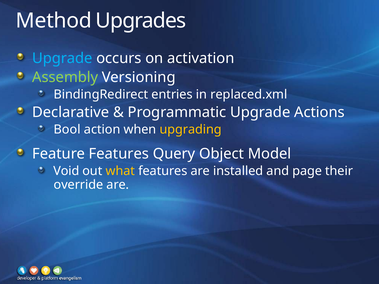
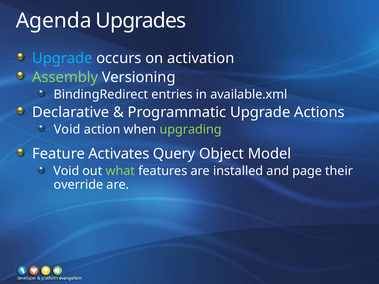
Method: Method -> Agenda (54, 21)
replaced.xml: replaced.xml -> available.xml (249, 95)
Bool: Bool -> Void (67, 130)
upgrading colour: yellow -> light green (191, 130)
Feature Features: Features -> Activates (119, 154)
what colour: yellow -> light green (120, 171)
